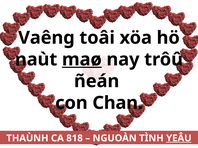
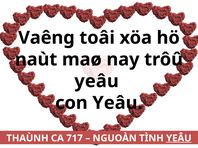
maø underline: present -> none (82, 60)
ñeán: ñeán -> yeâu (97, 81)
con Chan: Chan -> Yeâu (118, 103)
818: 818 -> 717 (75, 139)
